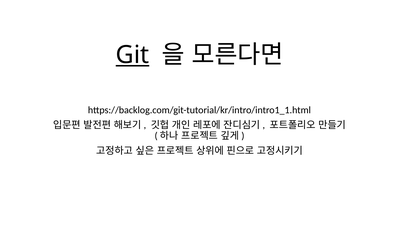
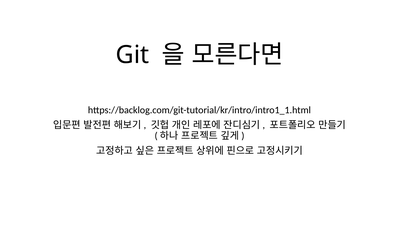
Git underline: present -> none (132, 55)
